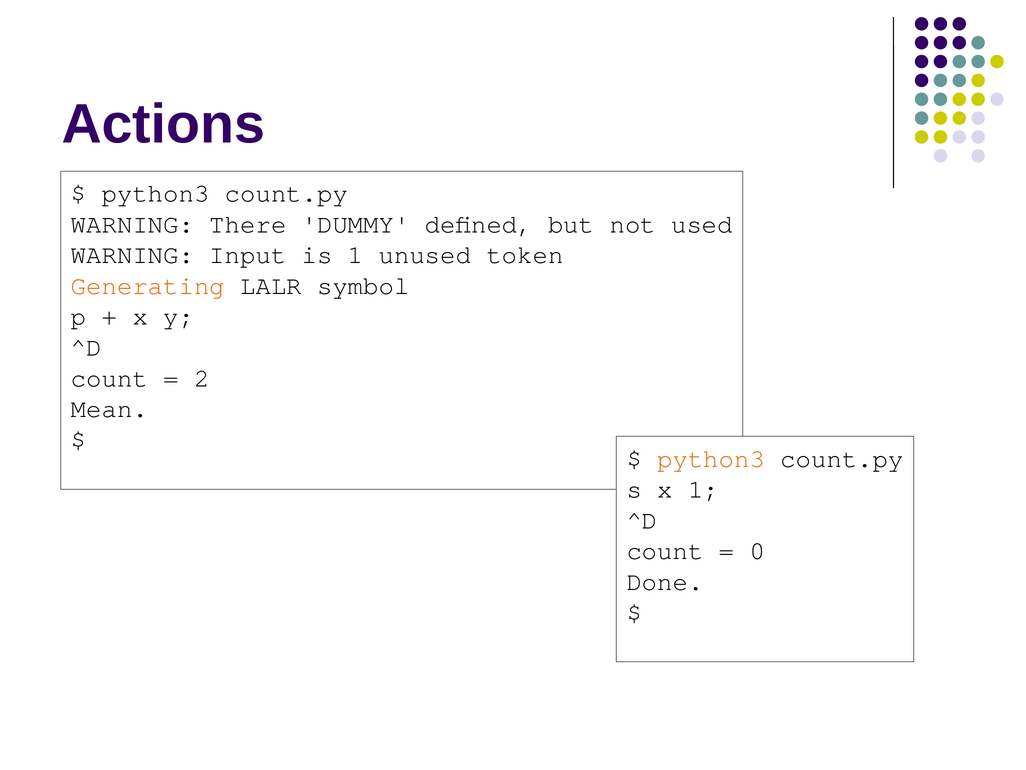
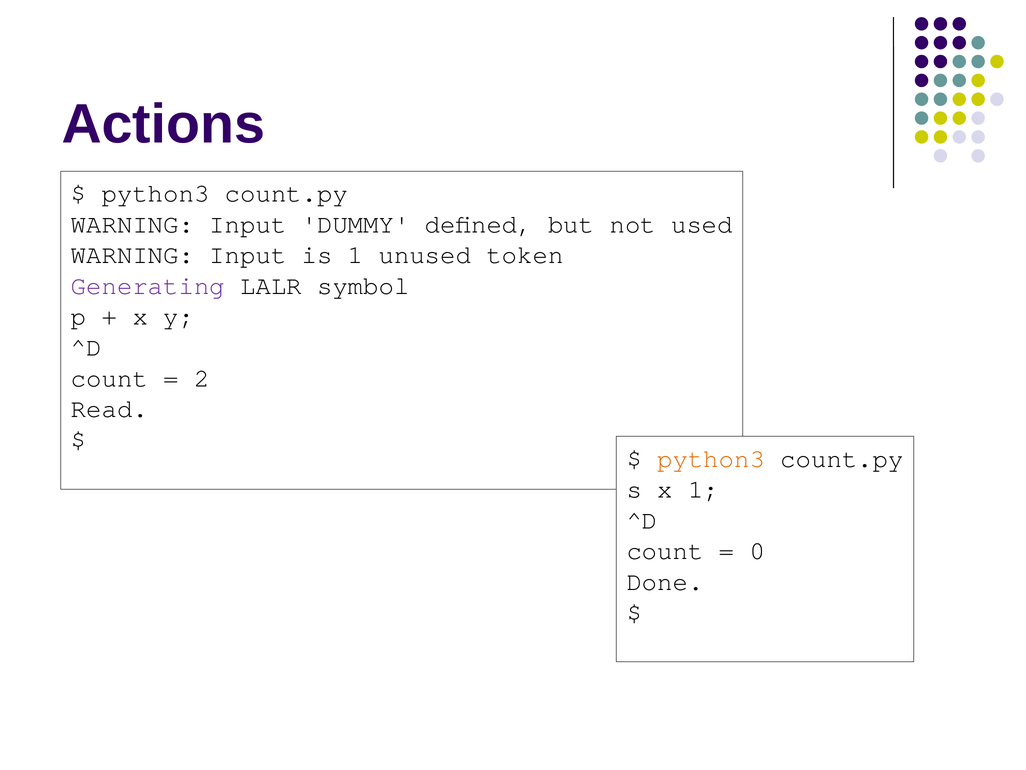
There: There -> Input (248, 224)
Generating colour: orange -> purple (148, 286)
Mean: Mean -> Read (109, 409)
